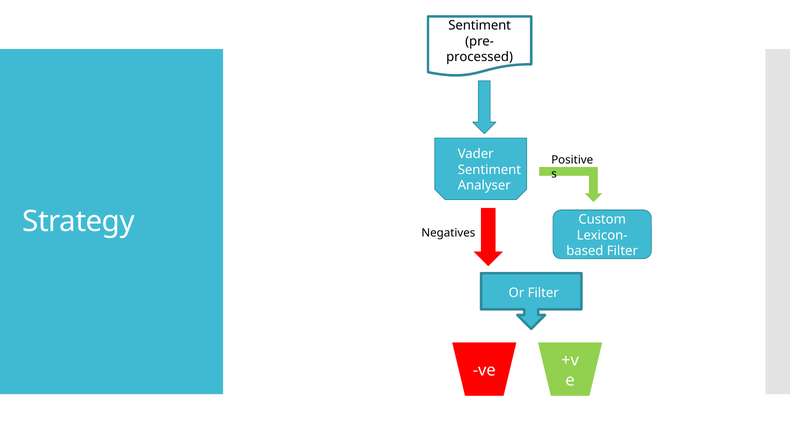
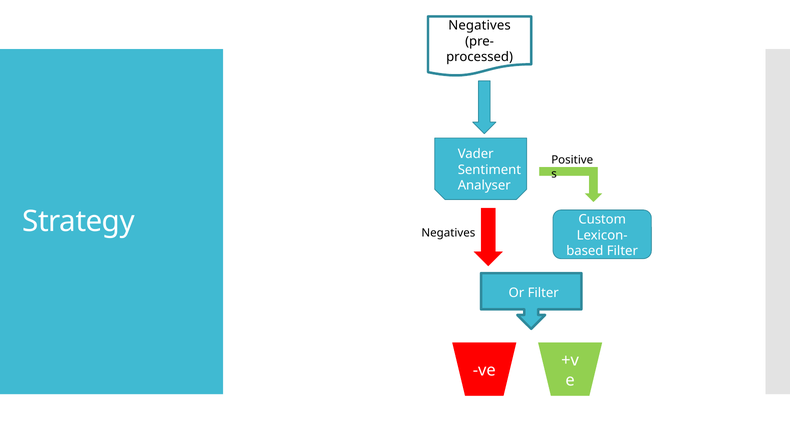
Sentiment: Sentiment -> Negatives (480, 26)
